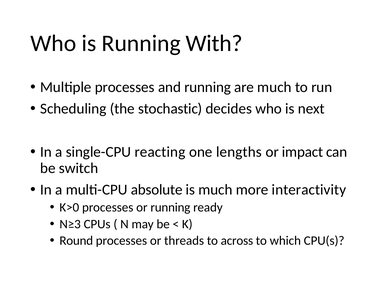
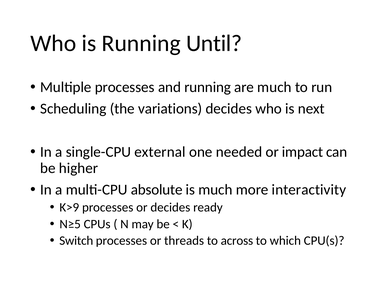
With: With -> Until (214, 43)
stochastic: stochastic -> variations (170, 109)
reacting: reacting -> external (160, 152)
lengths: lengths -> needed (239, 152)
switch: switch -> higher (79, 168)
K>0: K>0 -> K>9 (69, 208)
or running: running -> decides (170, 208)
N≥3: N≥3 -> N≥5 (70, 224)
Round: Round -> Switch (76, 241)
